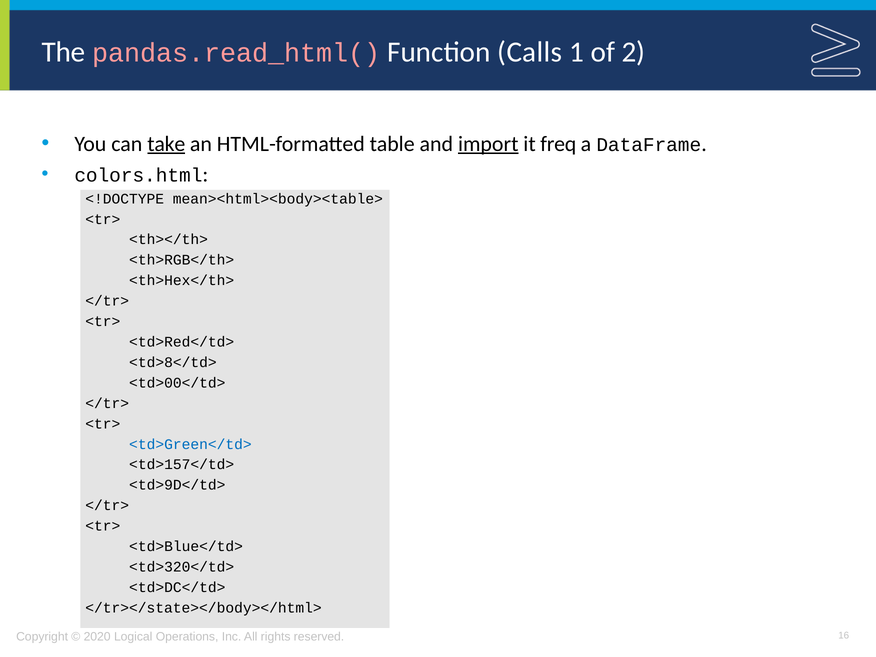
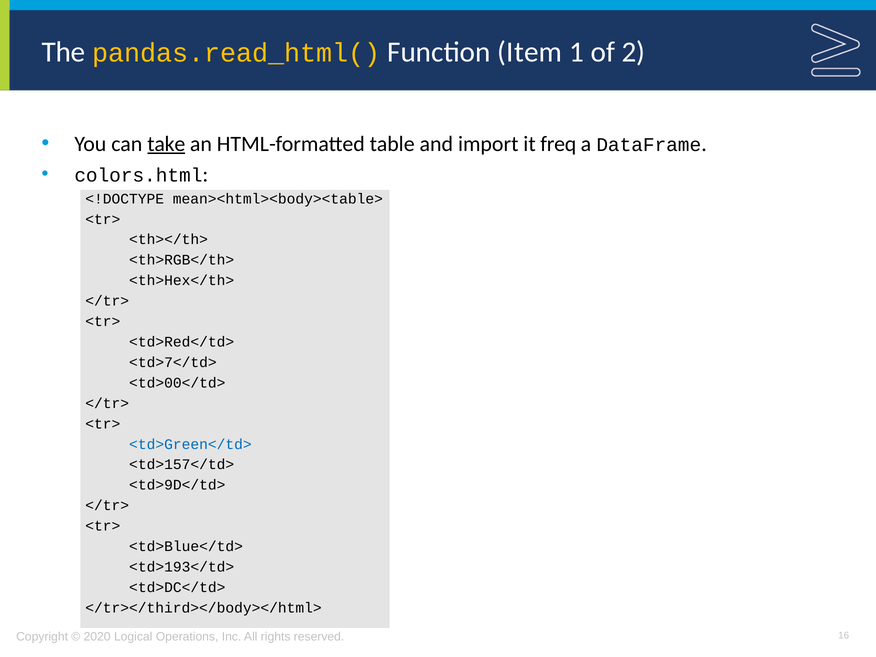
pandas.read_html( colour: pink -> yellow (236, 53)
Calls: Calls -> Item (530, 52)
import underline: present -> none (488, 144)
<td>8</td>: <td>8</td> -> <td>7</td> (173, 362)
<td>320</td>: <td>320</td> -> <td>193</td> (182, 567)
</tr></state></body></html>: </tr></state></body></html> -> </tr></third></body></html> (203, 608)
